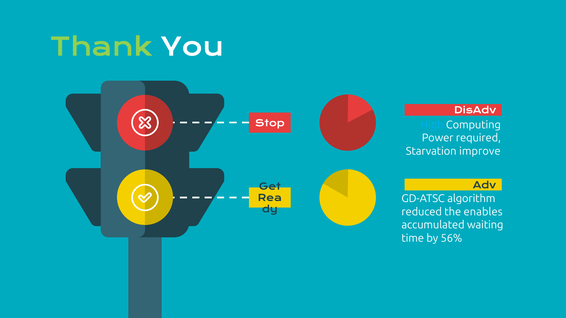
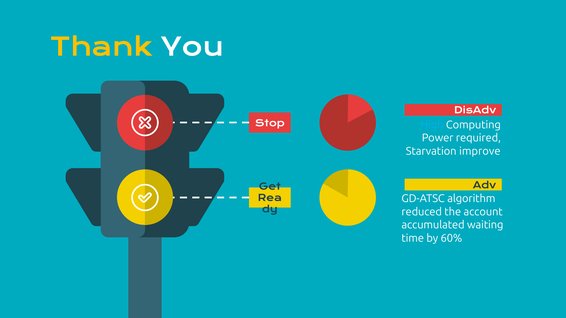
Thank colour: light green -> yellow (101, 47)
enables: enables -> account (483, 212)
56%: 56% -> 60% (451, 238)
